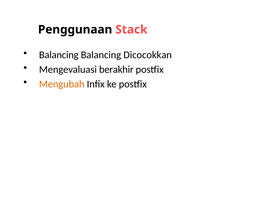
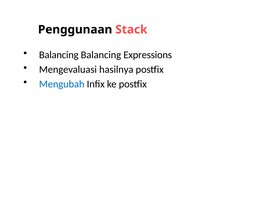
Dicocokkan: Dicocokkan -> Expressions (148, 55)
berakhir: berakhir -> hasilnya (116, 69)
Mengubah colour: orange -> blue (62, 84)
